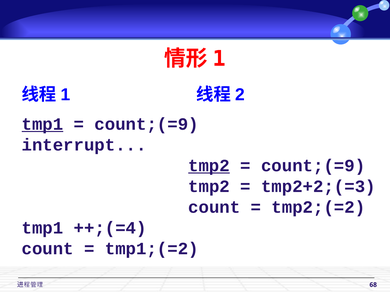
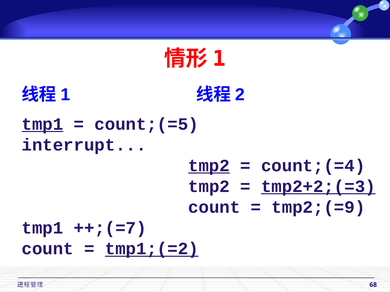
count;(=9: count;(=9 -> count;(=5 (147, 124)
count;(=9: count;(=9 -> count;(=4 (313, 166)
tmp2+2;(=3 underline: none -> present (318, 187)
tmp2;(=2: tmp2;(=2 -> tmp2;(=9 (318, 208)
++;(=4: ++;(=4 -> ++;(=7 (110, 228)
tmp1;(=2 underline: none -> present (152, 249)
